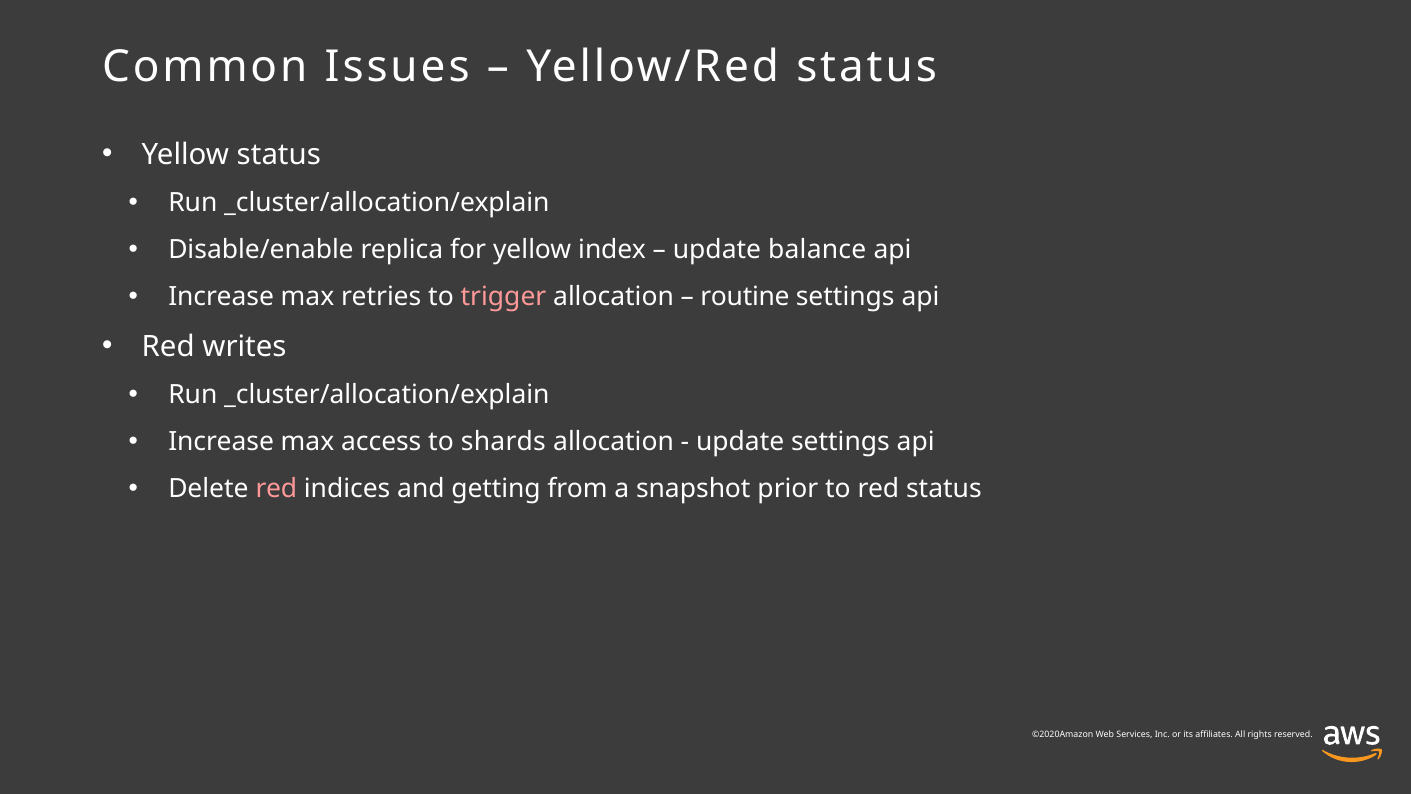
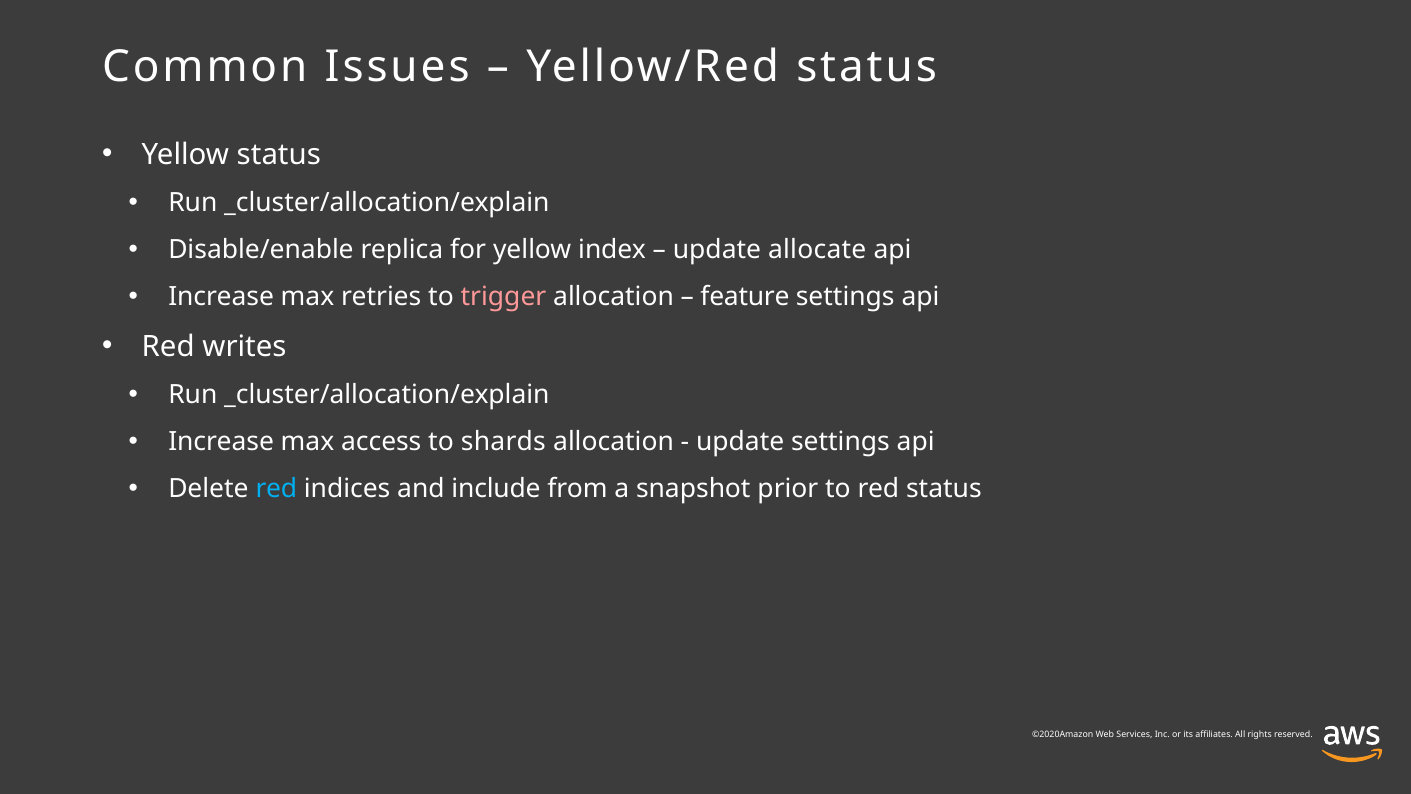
balance: balance -> allocate (817, 250)
routine: routine -> feature (745, 297)
red colour: pink -> light blue (276, 489)
getting: getting -> include (496, 489)
